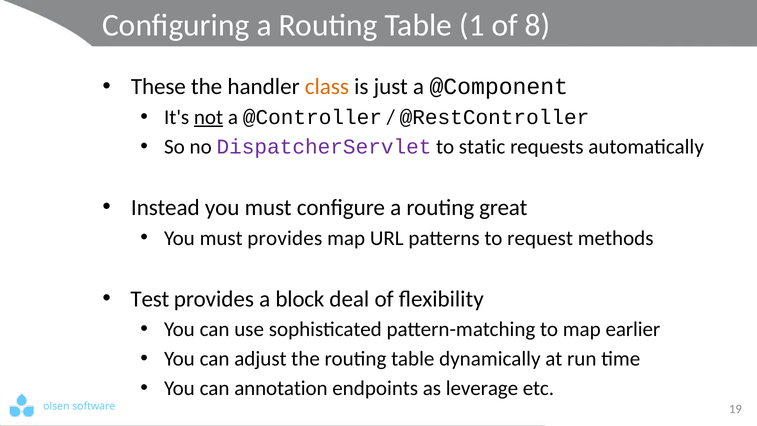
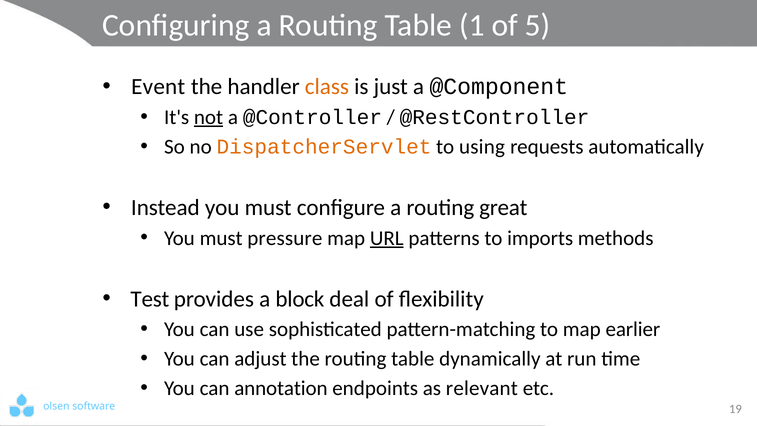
8: 8 -> 5 (538, 25)
These: These -> Event (158, 87)
DispatcherServlet colour: purple -> orange (324, 147)
static: static -> using (482, 147)
must provides: provides -> pressure (285, 238)
URL underline: none -> present (387, 238)
request: request -> imports (540, 238)
leverage: leverage -> relevant (482, 388)
